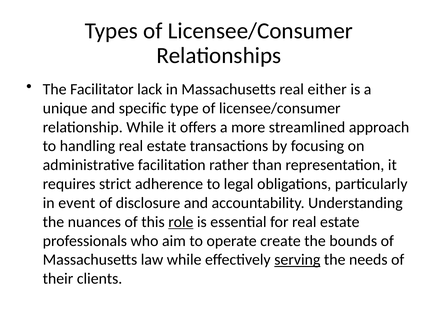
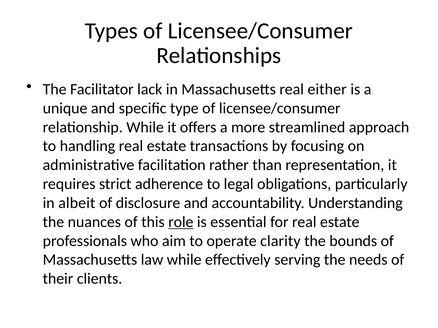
event: event -> albeit (77, 203)
create: create -> clarity (280, 241)
serving underline: present -> none (297, 260)
